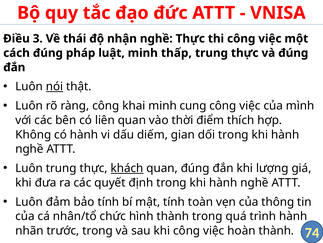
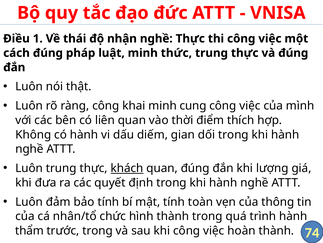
3: 3 -> 1 (38, 38)
thấp: thấp -> thức (176, 53)
nói underline: present -> none (55, 86)
nhãn: nhãn -> thẩm (29, 230)
